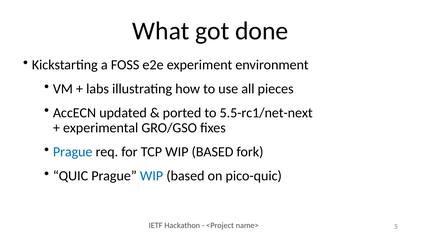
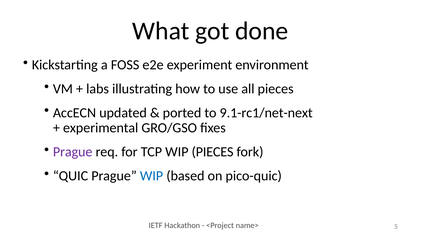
5.5-rc1/net-next: 5.5-rc1/net-next -> 9.1-rc1/net-next (266, 113)
Prague colour: blue -> purple (73, 152)
TCP WIP BASED: BASED -> PIECES (213, 152)
